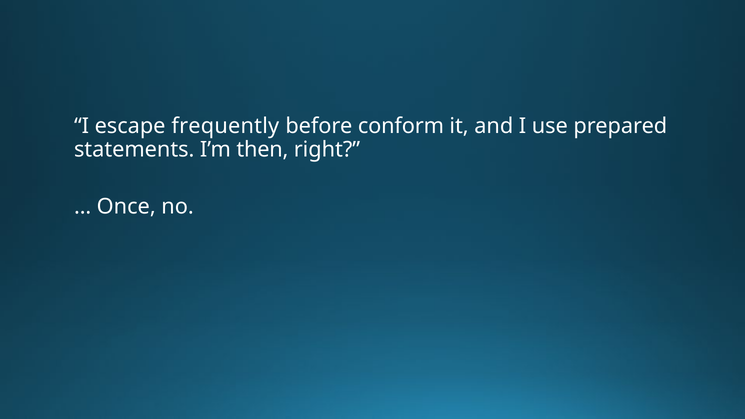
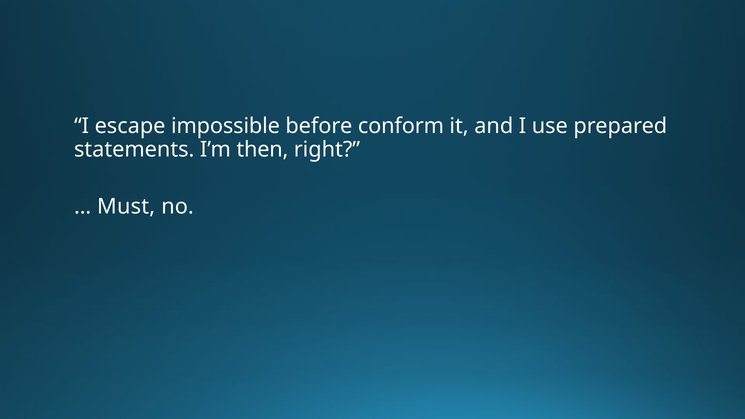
frequently: frequently -> impossible (226, 126)
Once: Once -> Must (126, 207)
